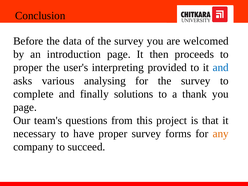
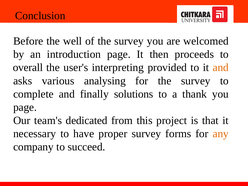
data: data -> well (73, 41)
proper: proper -> overall (28, 68)
and colour: blue -> orange (221, 68)
questions: questions -> dedicated (87, 120)
